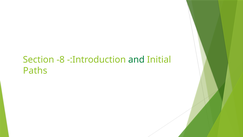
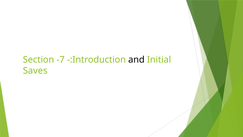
-8: -8 -> -7 (61, 60)
and colour: green -> black (136, 60)
Paths: Paths -> Saves (35, 71)
